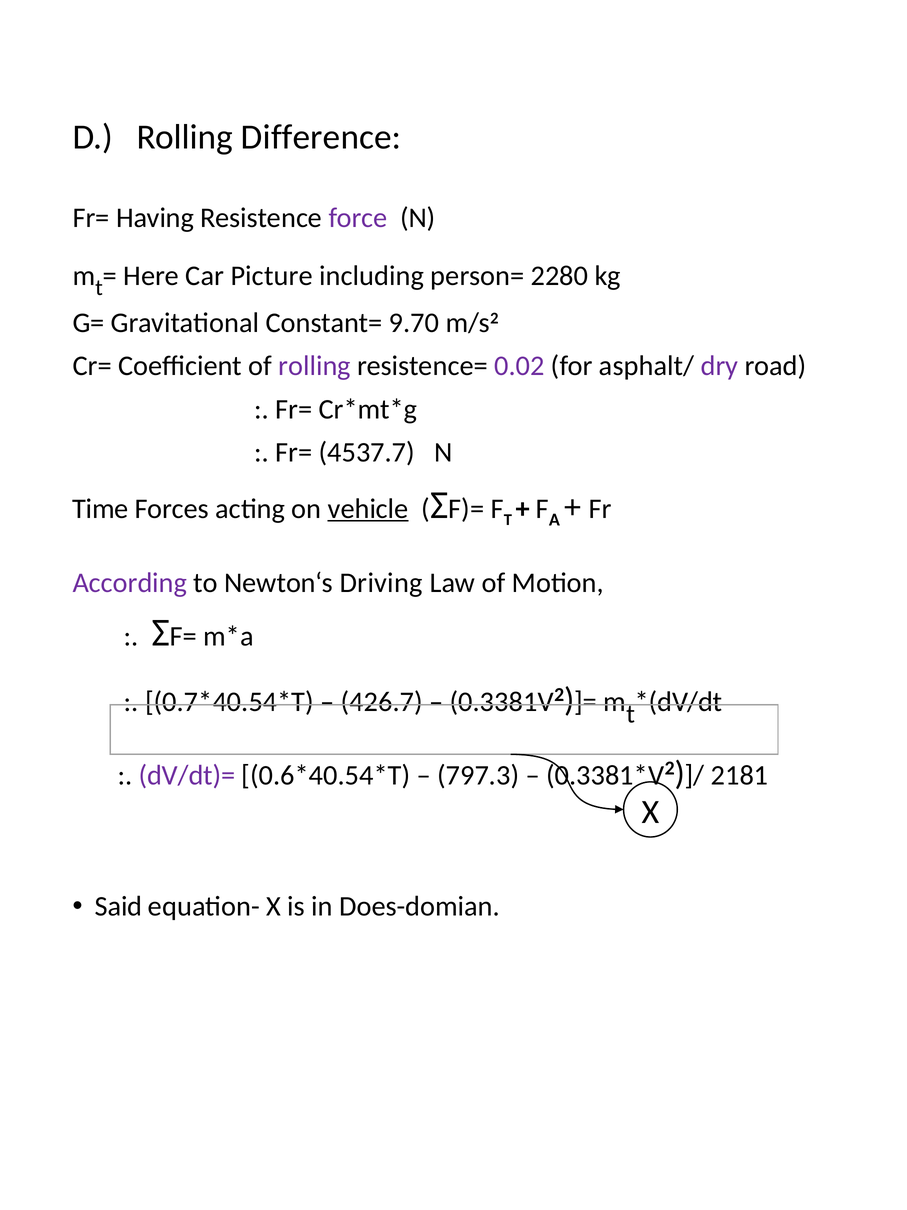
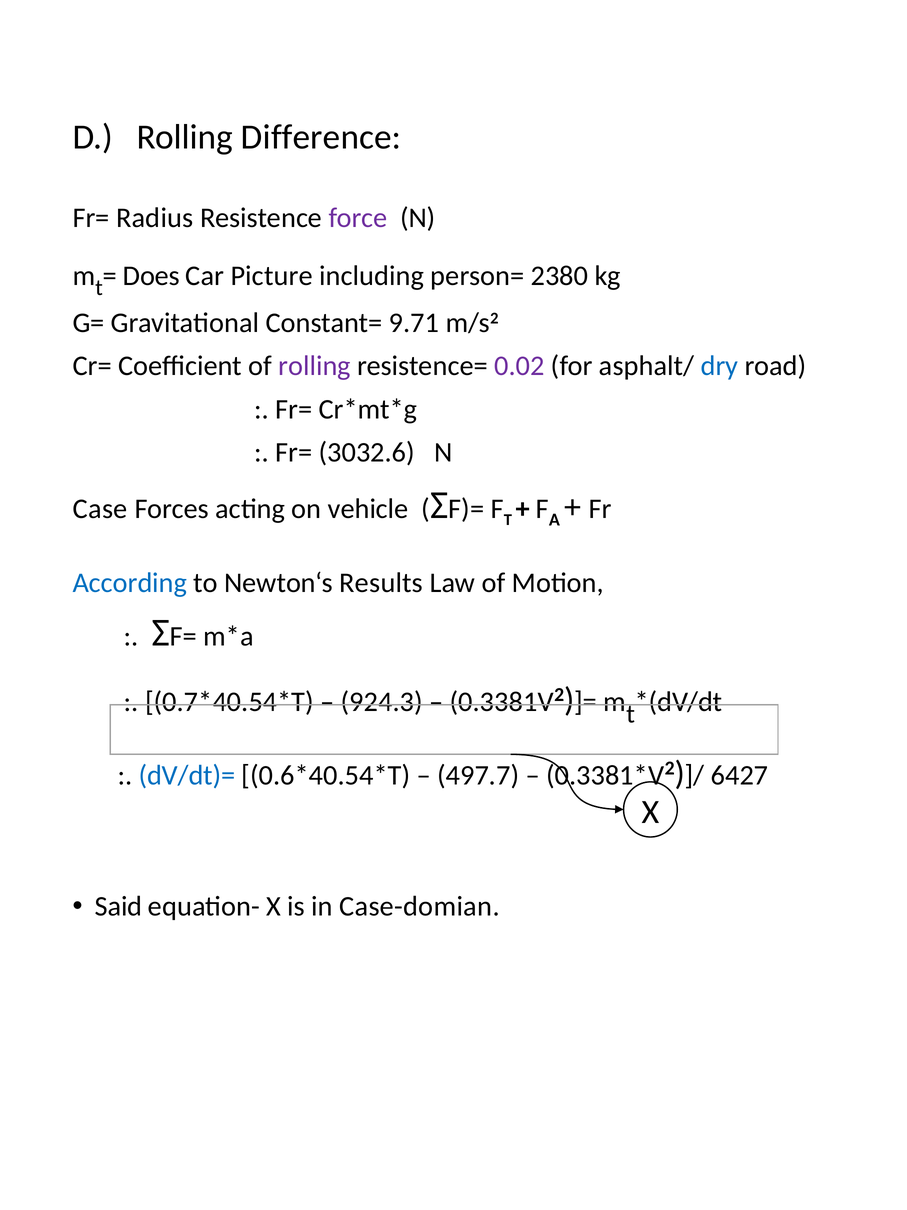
Having: Having -> Radius (155, 218)
Here: Here -> Does (151, 276)
2280: 2280 -> 2380 (559, 276)
9.70: 9.70 -> 9.71 (414, 322)
dry colour: purple -> blue (719, 366)
4537.7: 4537.7 -> 3032.6 (367, 452)
Time: Time -> Case (100, 508)
vehicle underline: present -> none (368, 508)
According colour: purple -> blue (130, 583)
Driving: Driving -> Results (381, 583)
426.7: 426.7 -> 924.3 (382, 702)
dV/dt)= colour: purple -> blue (187, 775)
797.3: 797.3 -> 497.7 (478, 775)
2181: 2181 -> 6427 (740, 775)
Does-domian: Does-domian -> Case-domian (419, 906)
